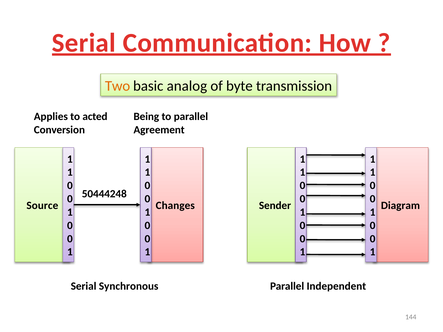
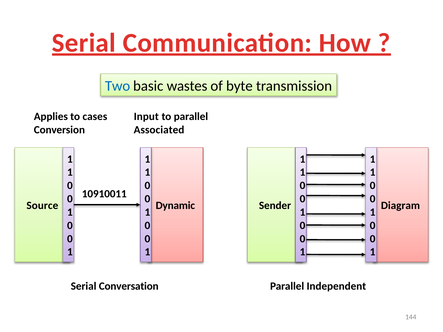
Two colour: orange -> blue (118, 86)
analog: analog -> wastes (187, 86)
acted: acted -> cases (95, 117)
Being: Being -> Input (146, 117)
Agreement: Agreement -> Associated (159, 130)
50444248: 50444248 -> 10910011 (104, 194)
Changes: Changes -> Dynamic (175, 206)
Synchronous: Synchronous -> Conversation (129, 286)
